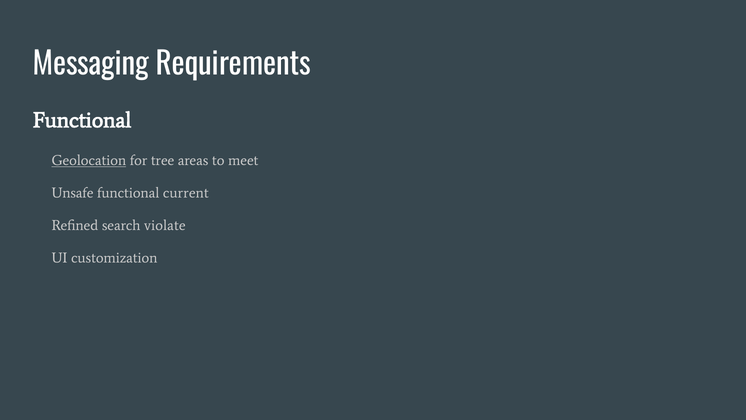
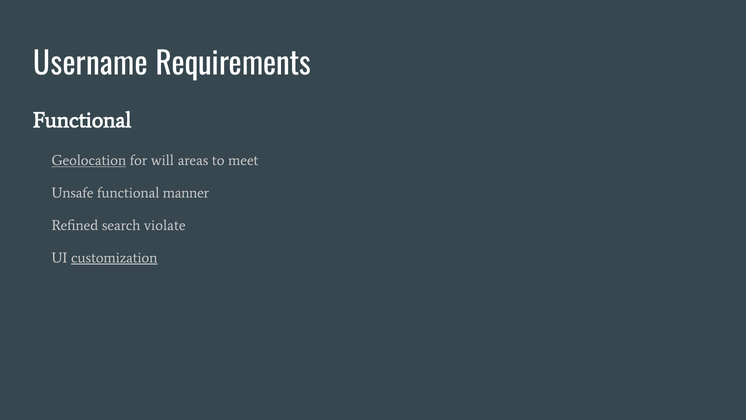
Messaging: Messaging -> Username (91, 65)
tree: tree -> will (162, 160)
current: current -> manner (186, 193)
customization underline: none -> present (114, 258)
